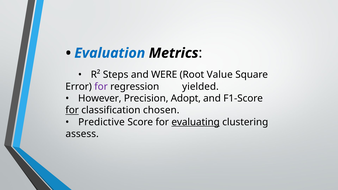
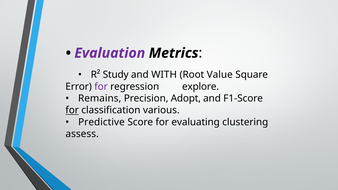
Evaluation colour: blue -> purple (110, 53)
Steps: Steps -> Study (116, 75)
WERE: WERE -> WITH (164, 75)
yielded: yielded -> explore (201, 87)
However: However -> Remains (100, 98)
chosen: chosen -> various (161, 110)
evaluating underline: present -> none (196, 122)
